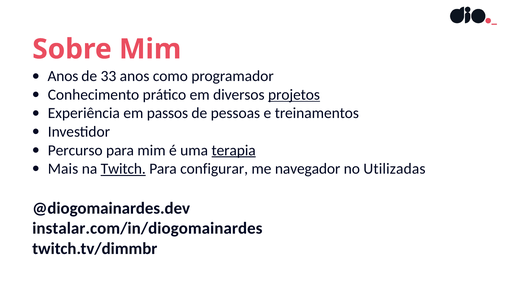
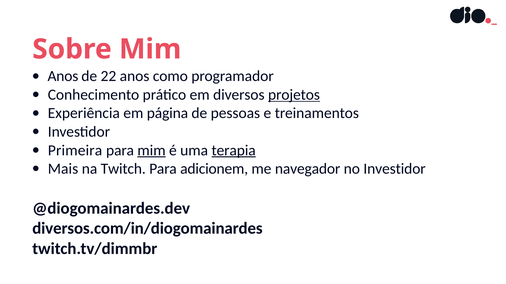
33: 33 -> 22 (108, 76)
passos: passos -> página (167, 113)
Percurso: Percurso -> Primeira (75, 151)
mim underline: none -> present (151, 151)
Twitch underline: present -> none (123, 169)
configurar: configurar -> adicionem (214, 169)
no Utilizadas: Utilizadas -> Investidor (395, 169)
instalar.com/in/diogomainardes: instalar.com/in/diogomainardes -> diversos.com/in/diogomainardes (147, 229)
